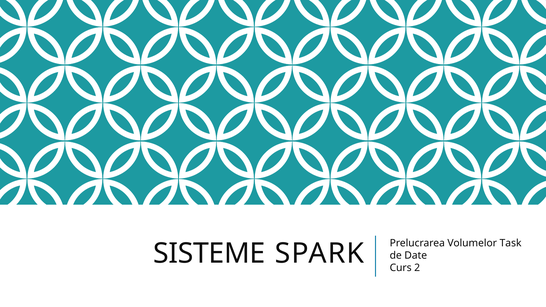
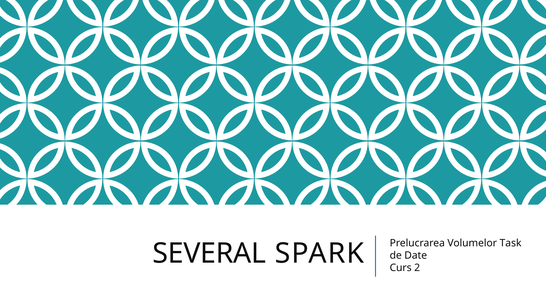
SISTEME: SISTEME -> SEVERAL (209, 254)
